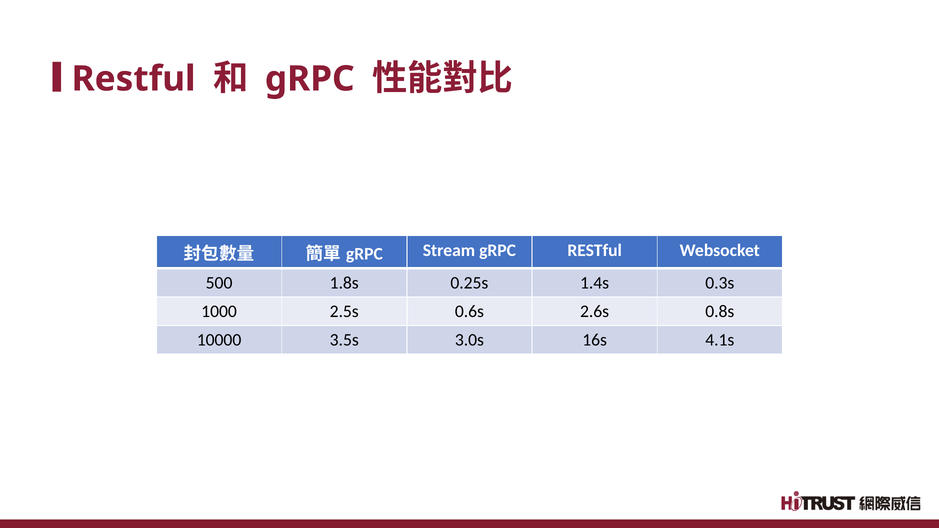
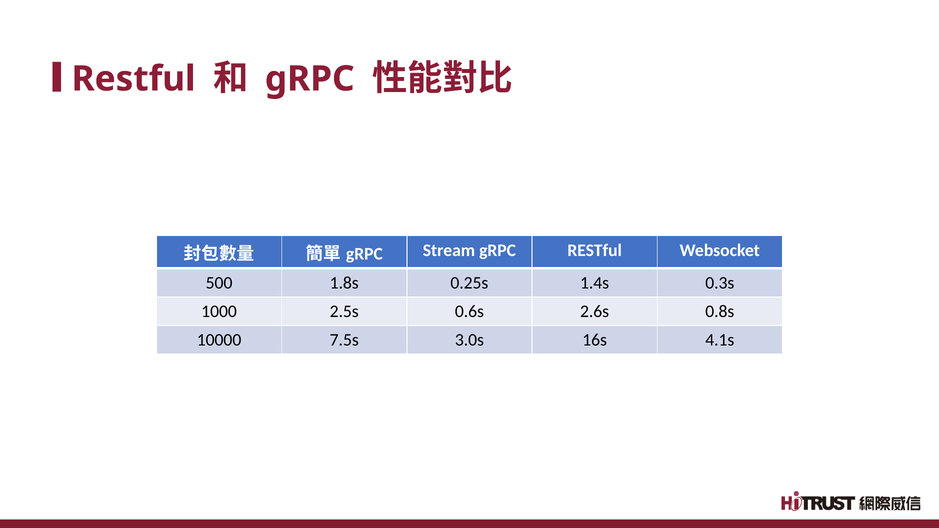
3.5s: 3.5s -> 7.5s (344, 340)
